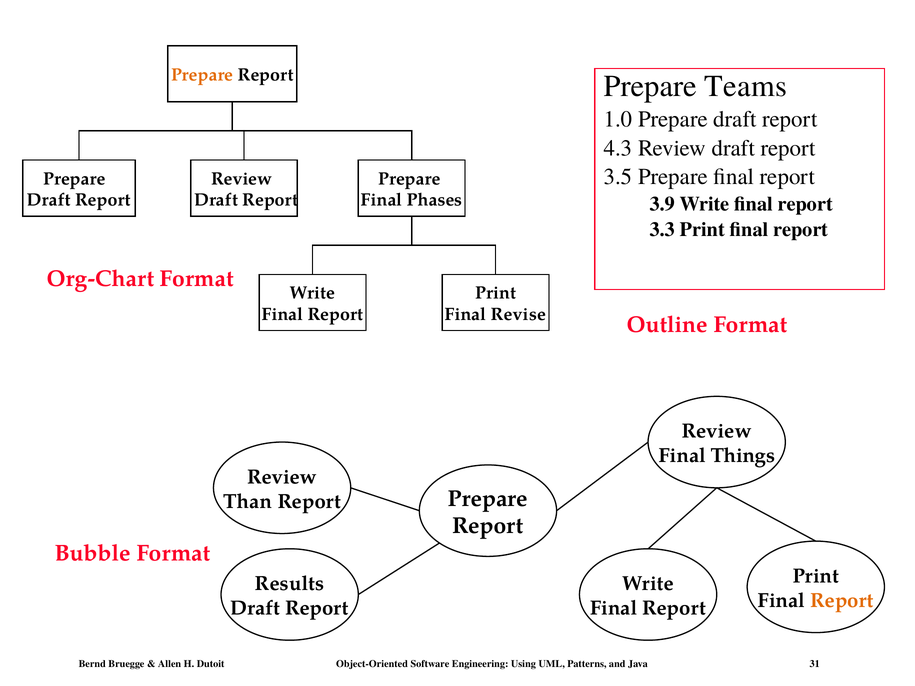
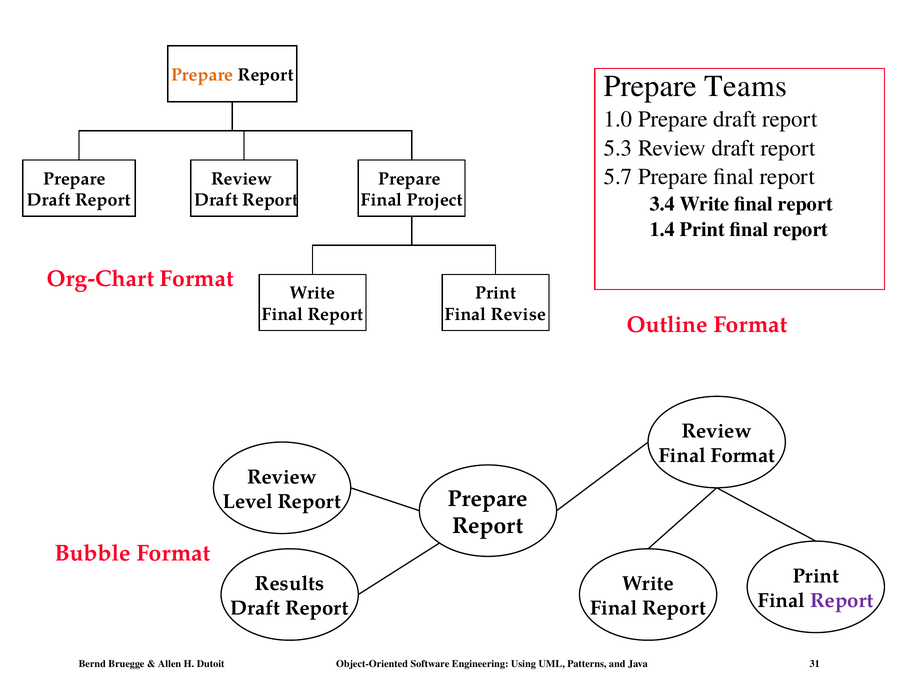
4.3: 4.3 -> 5.3 (618, 148)
3.5: 3.5 -> 5.7 (618, 177)
Phases: Phases -> Project (435, 200)
3.9: 3.9 -> 3.4 (662, 204)
3.3: 3.3 -> 1.4 (662, 230)
Final Things: Things -> Format (743, 456)
Than: Than -> Level (248, 502)
Report colour: orange -> purple (842, 601)
